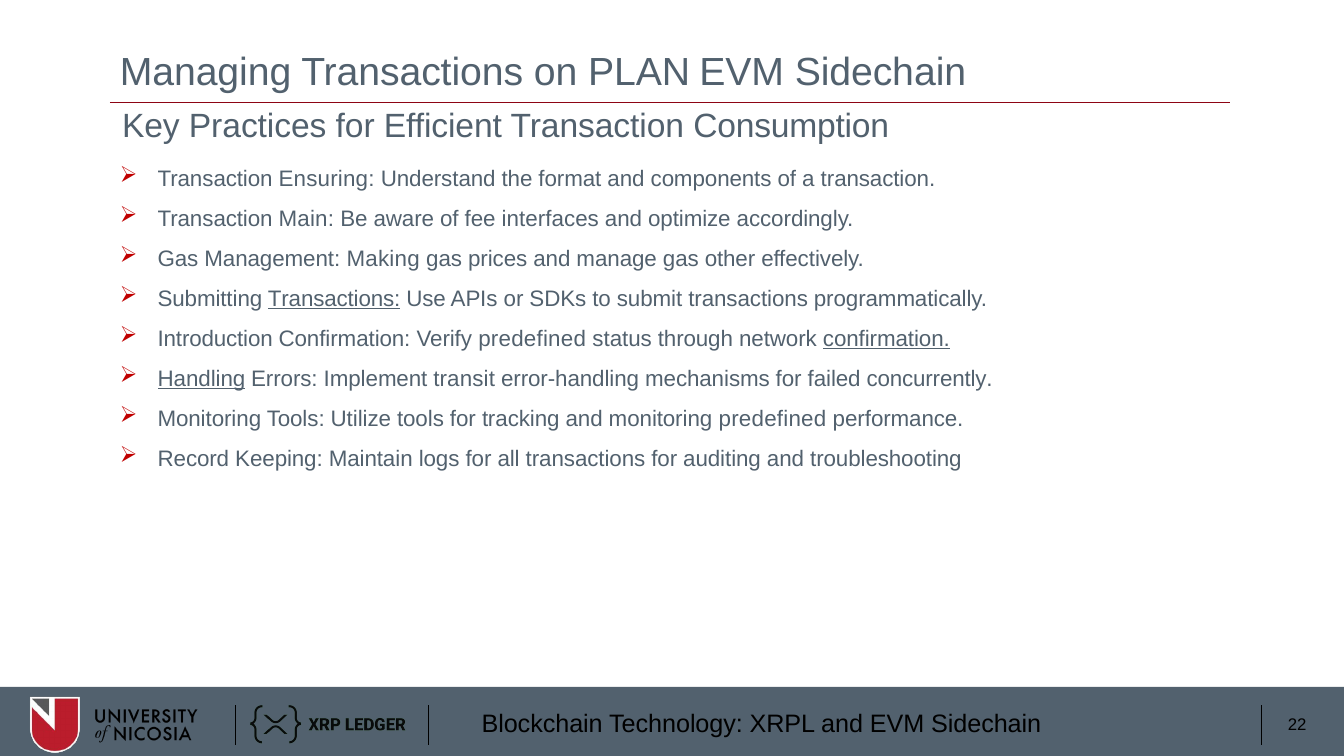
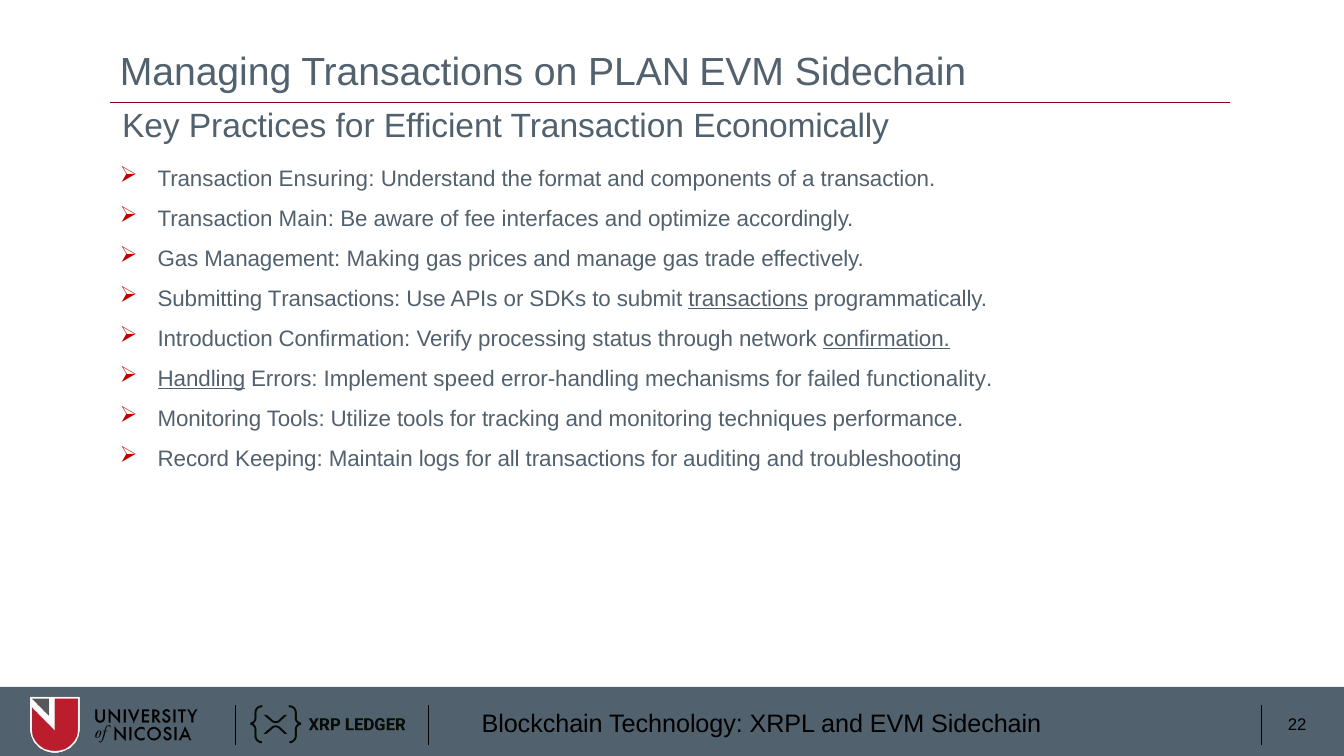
Consumption: Consumption -> Economically (791, 127)
other: other -> trade (730, 259)
Transactions underline: present -> none (334, 299)
transactions underline: none -> present (748, 299)
Verify predefined: predefined -> processing (532, 339)
transit: transit -> speed (464, 379)
concurrently: concurrently -> functionality (929, 379)
monitoring predefined: predefined -> techniques (773, 419)
